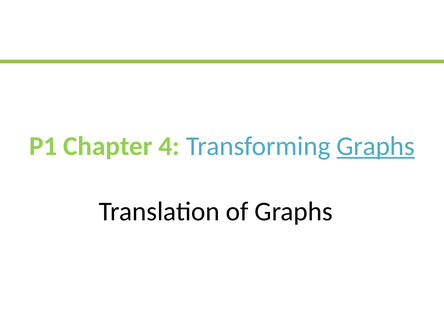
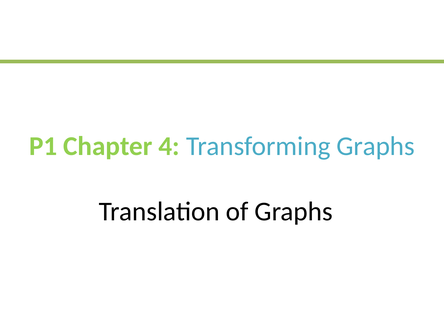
Graphs underline: present -> none (376, 146)
